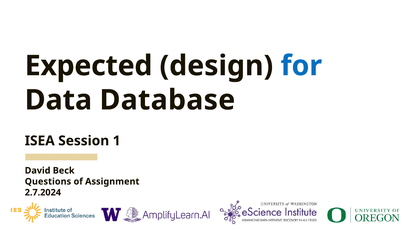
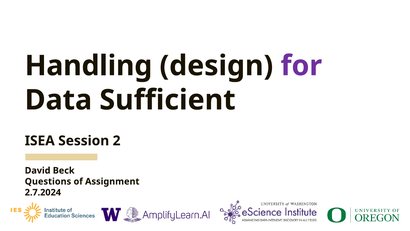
Expected: Expected -> Handling (89, 66)
for colour: blue -> purple (301, 66)
Database: Database -> Sufficient (168, 100)
1: 1 -> 2 (117, 141)
